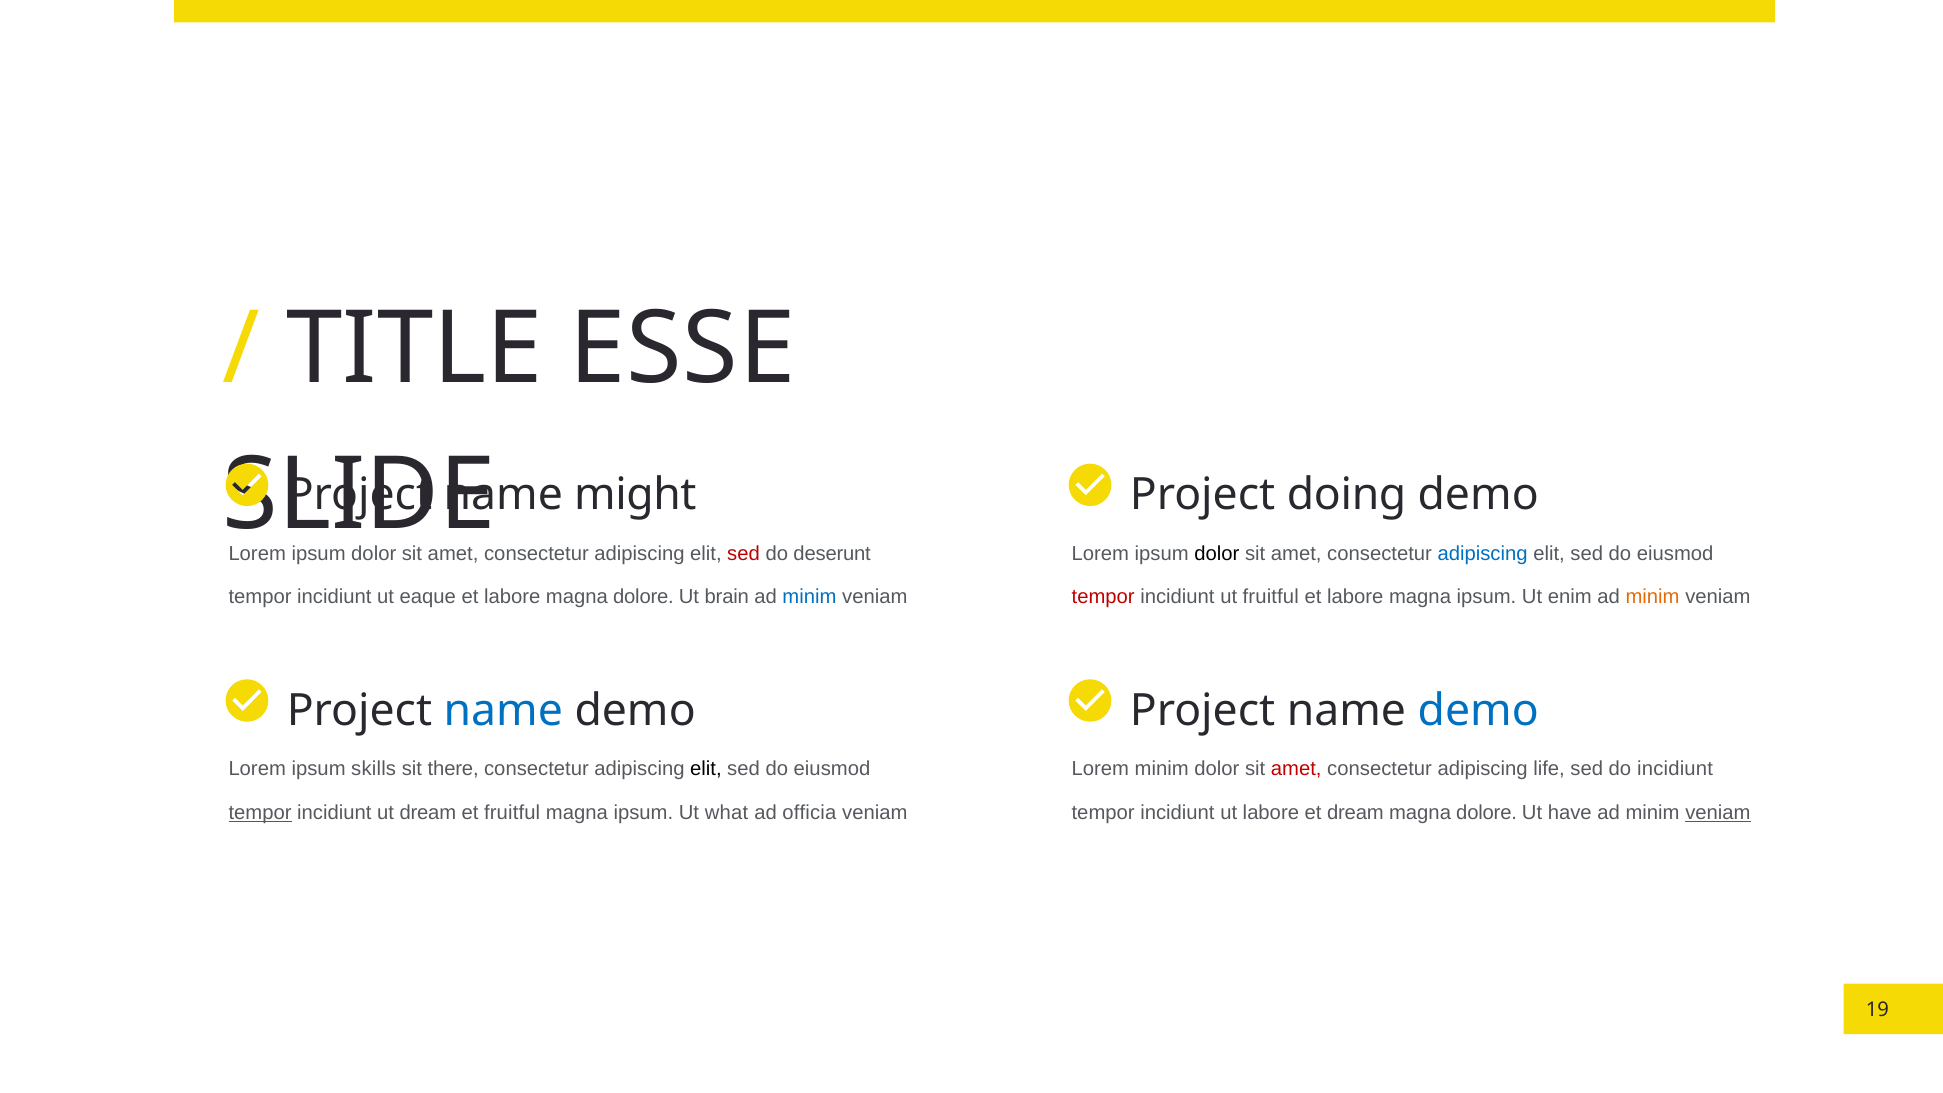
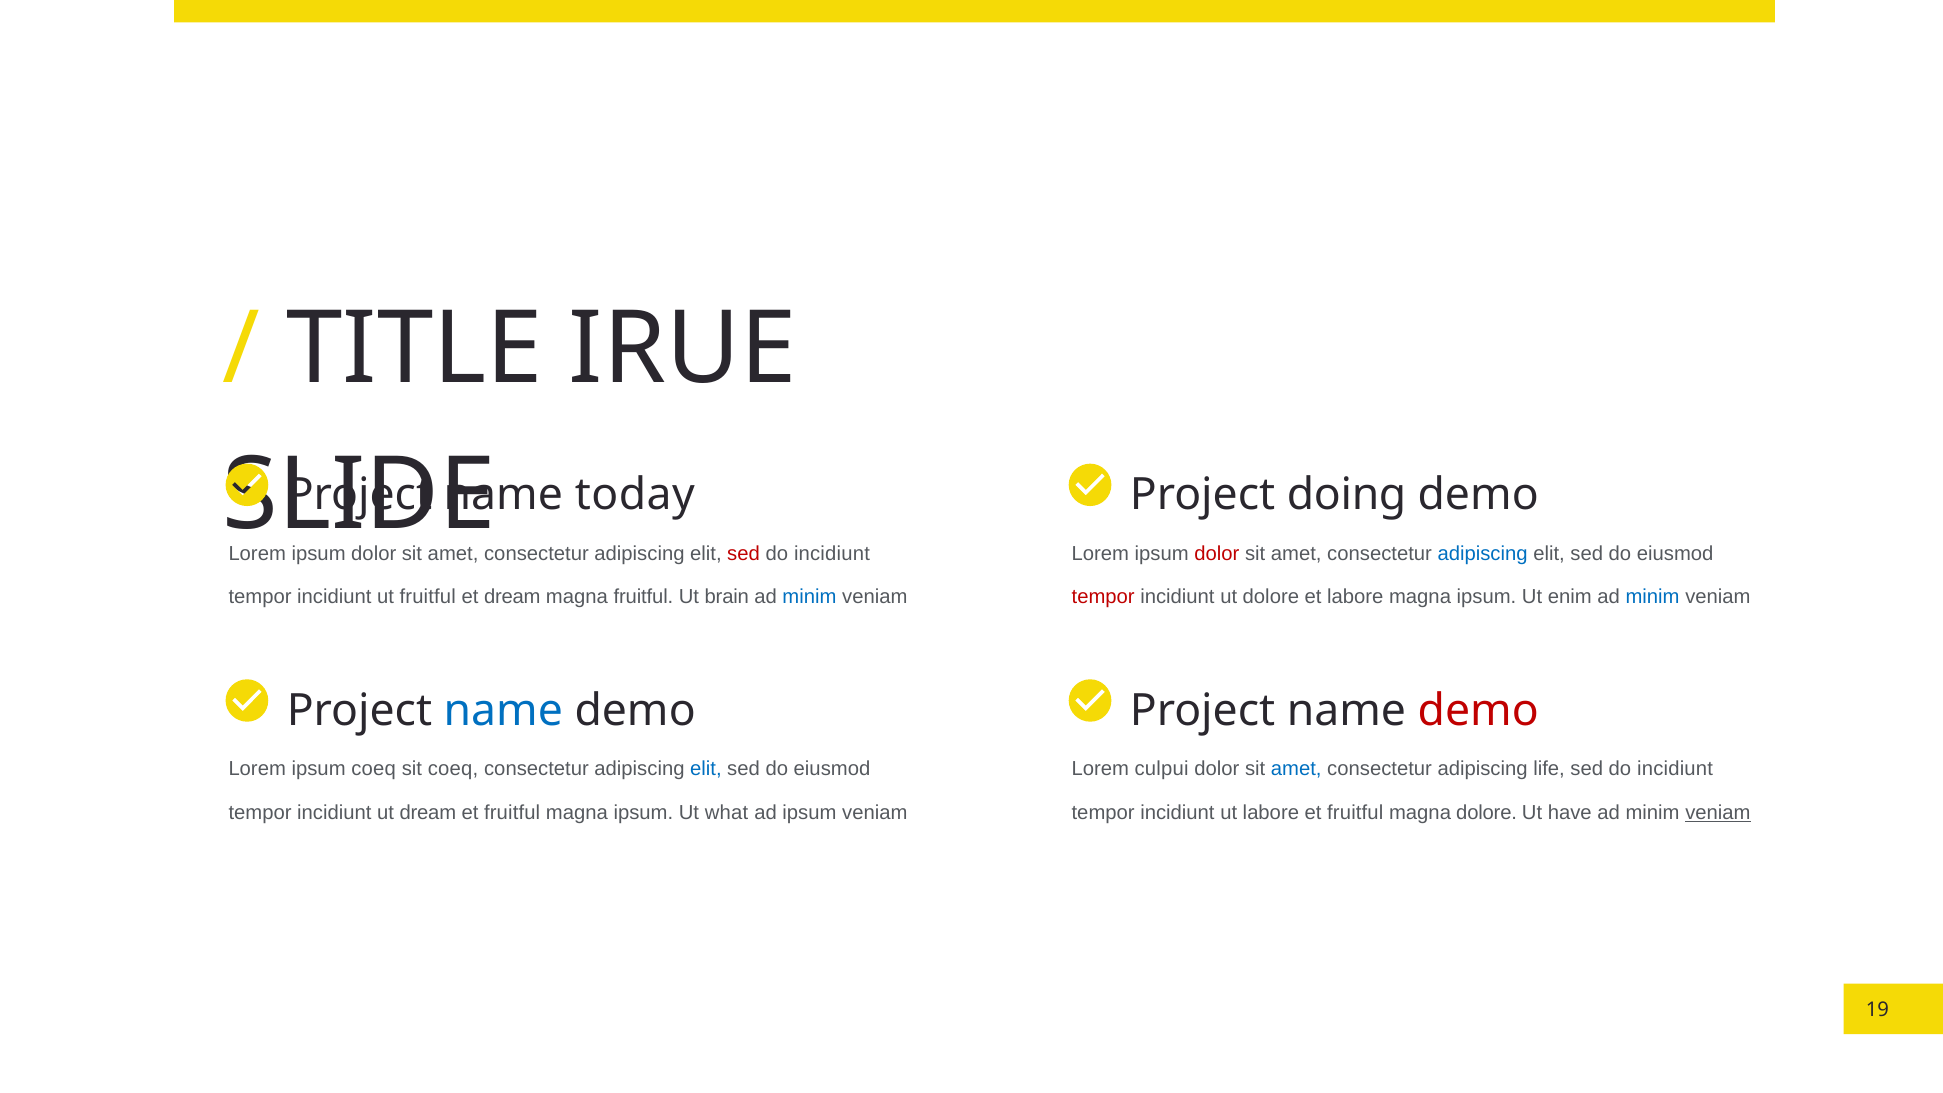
ESSE: ESSE -> IRUE (683, 349)
might: might -> today (635, 495)
deserunt: deserunt -> incidiunt (832, 554)
dolor colour: black -> red (1217, 554)
ut eaque: eaque -> fruitful (428, 597)
labore: labore -> dream (512, 597)
dolore: dolore -> fruitful (643, 597)
ut fruitful: fruitful -> dolore (1271, 597)
minim colour: orange -> blue (1653, 597)
demo colour: blue -> red (1478, 711)
ipsum skills: skills -> coeq (374, 769)
sit there: there -> coeq (453, 769)
elit colour: black -> blue (706, 769)
Lorem minim: minim -> culpui (1162, 769)
amet colour: red -> blue (1296, 769)
tempor underline: present -> none (260, 813)
ad officia: officia -> ipsum (809, 813)
labore et dream: dream -> fruitful (1355, 813)
